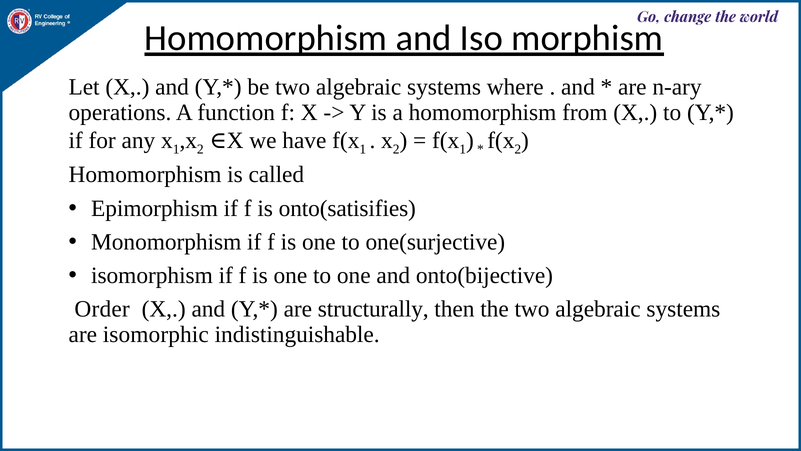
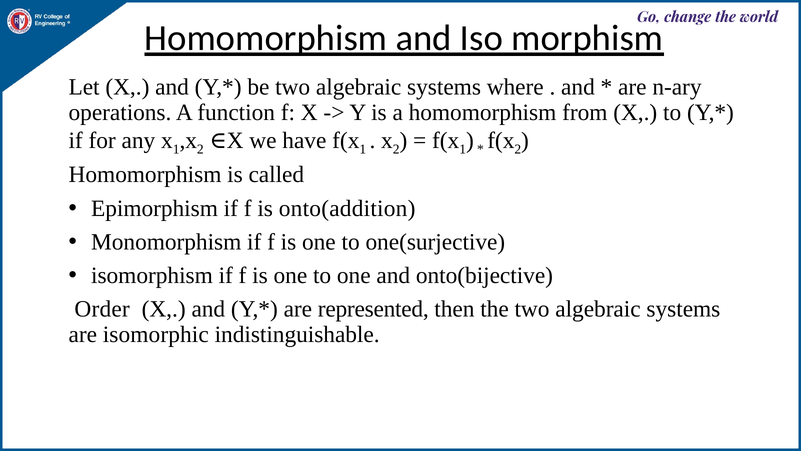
onto(satisifies: onto(satisifies -> onto(addition (347, 208)
structurally: structurally -> represented (373, 309)
